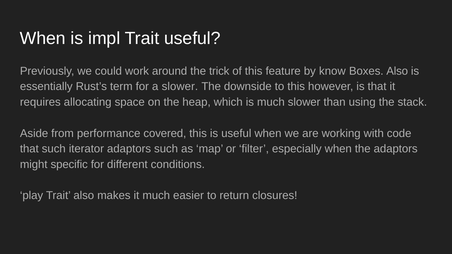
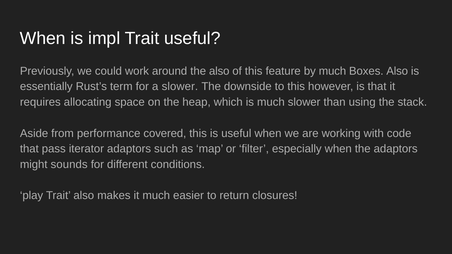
the trick: trick -> also (219, 71)
by know: know -> much (332, 71)
that such: such -> pass (54, 149)
specific: specific -> sounds (69, 165)
